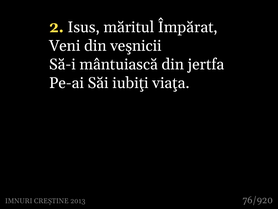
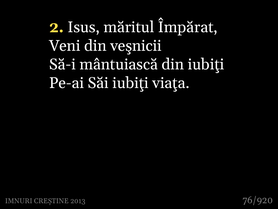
din jertfa: jertfa -> iubiţi (206, 64)
